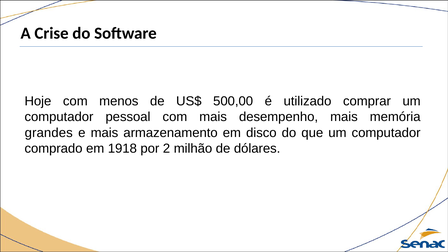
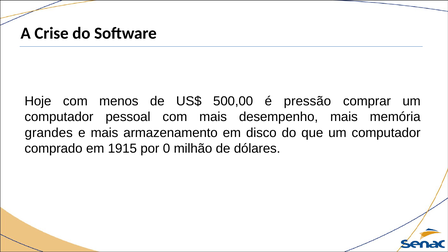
utilizado: utilizado -> pressão (307, 101)
1918: 1918 -> 1915 (122, 148)
2: 2 -> 0 (167, 148)
